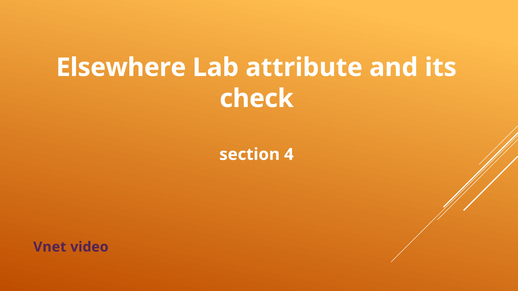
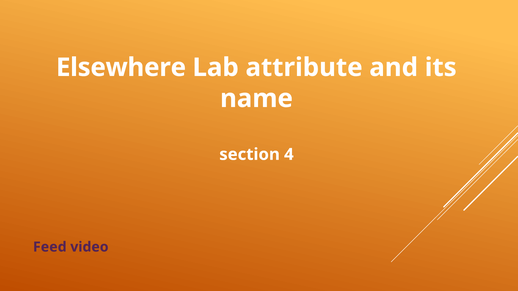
check: check -> name (256, 99)
Vnet: Vnet -> Feed (50, 247)
